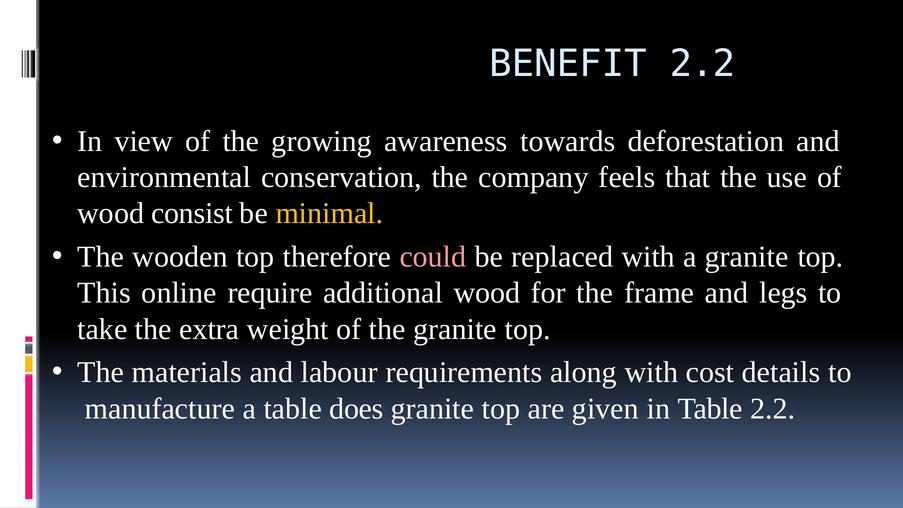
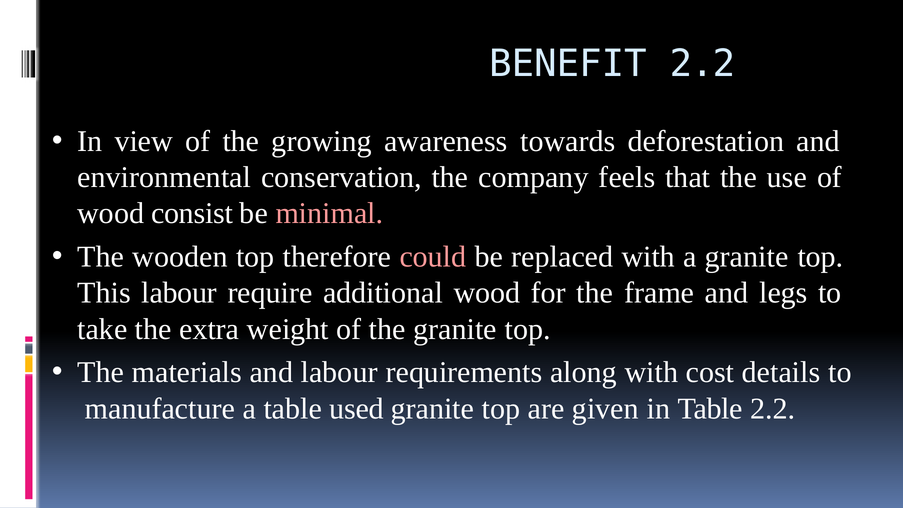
minimal colour: yellow -> pink (329, 213)
This online: online -> labour (179, 293)
does: does -> used (356, 409)
